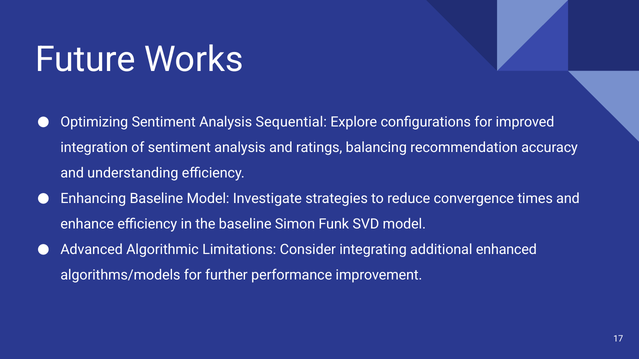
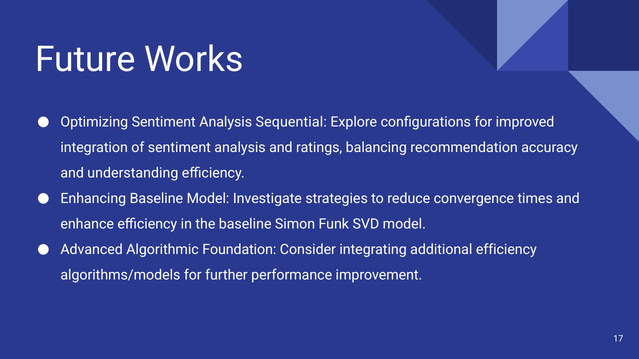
Limitations: Limitations -> Foundation (239, 250)
additional enhanced: enhanced -> efficiency (506, 250)
